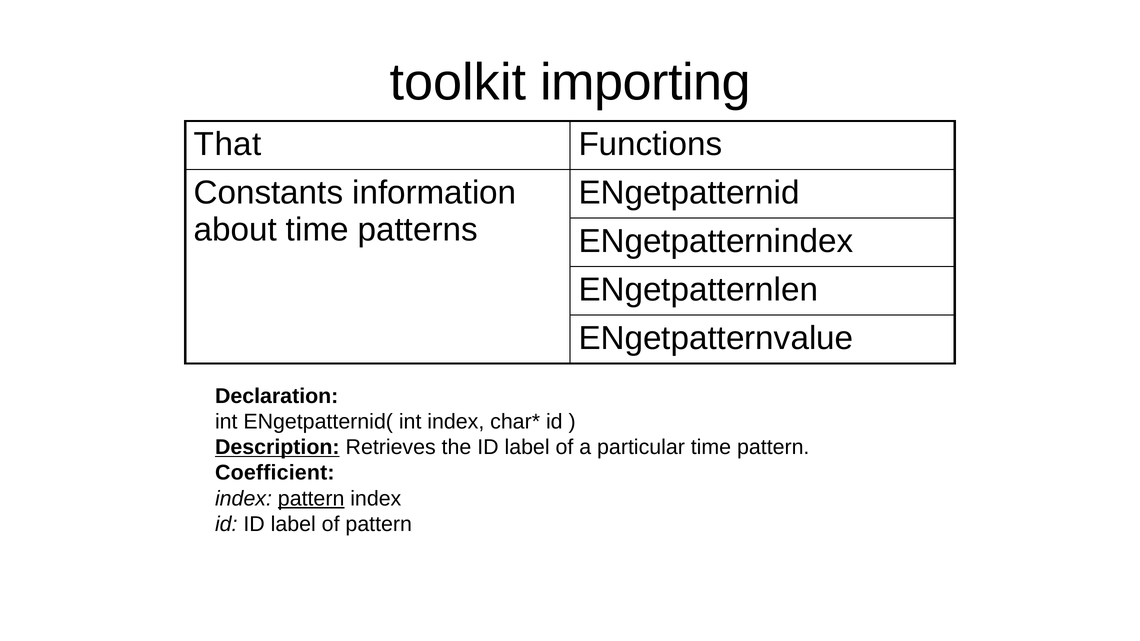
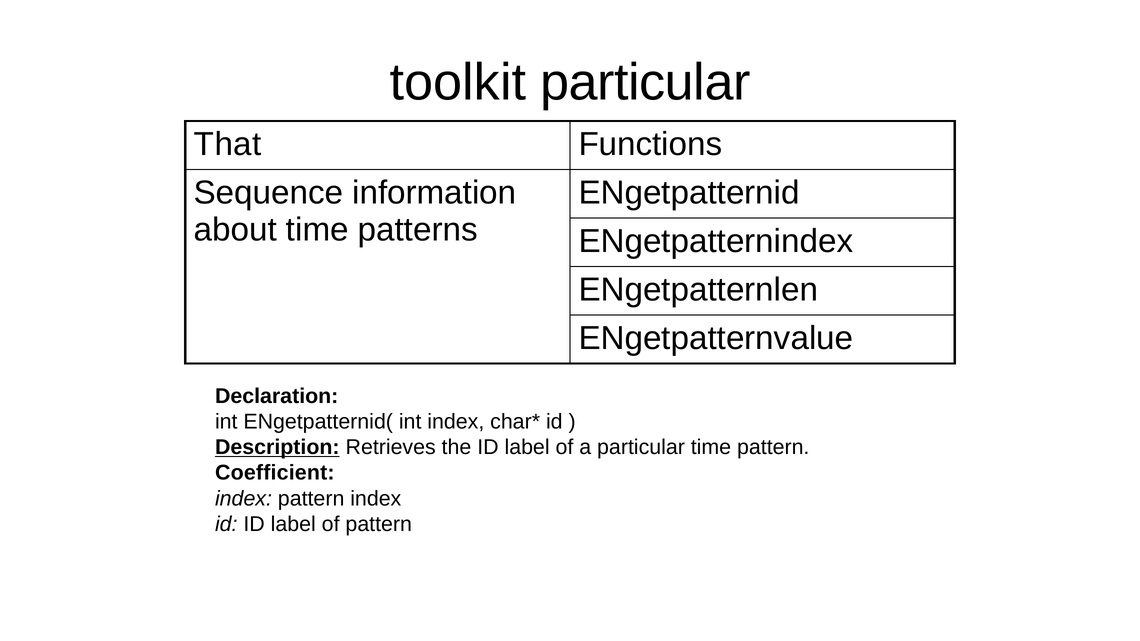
toolkit importing: importing -> particular (645, 83)
Constants: Constants -> Sequence (268, 193)
pattern underline: present -> none (311, 499)
